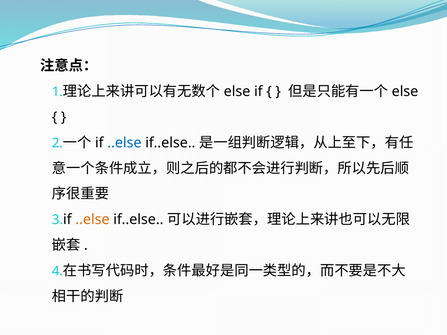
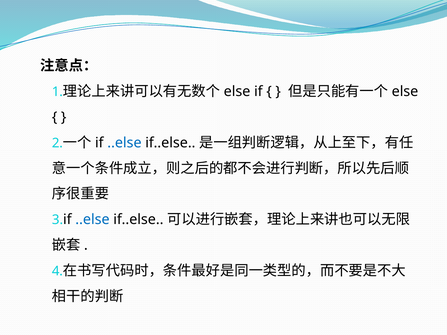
..else colour: orange -> blue (92, 220)
